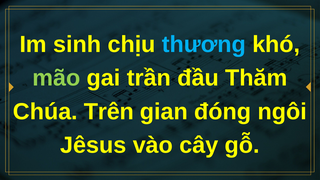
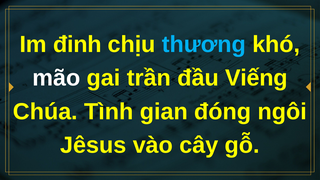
sinh: sinh -> đinh (77, 44)
mão colour: light green -> white (56, 78)
Thăm: Thăm -> Viếng (256, 78)
Trên: Trên -> Tình (109, 112)
